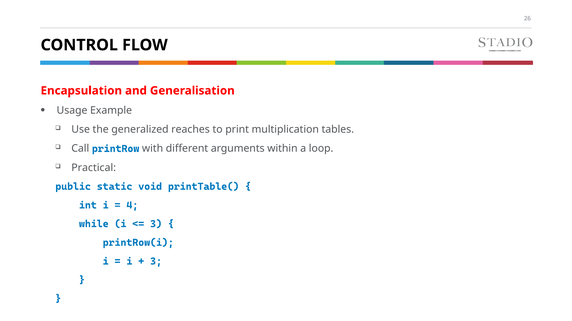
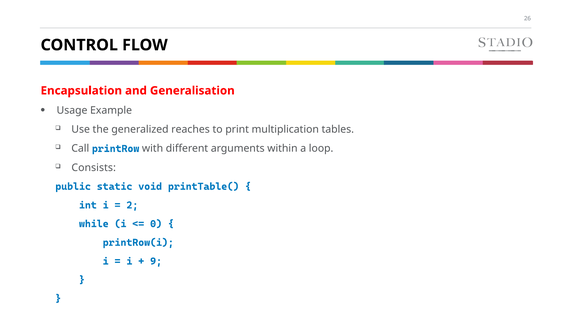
Practical: Practical -> Consists (94, 168)
4: 4 -> 2 (132, 206)
3: 3 -> 0 (156, 224)
3: 3 -> 9 (156, 262)
